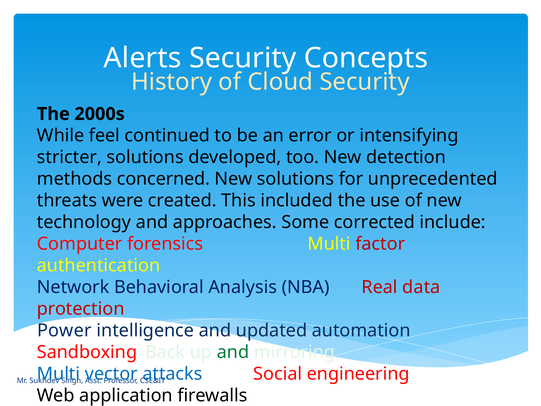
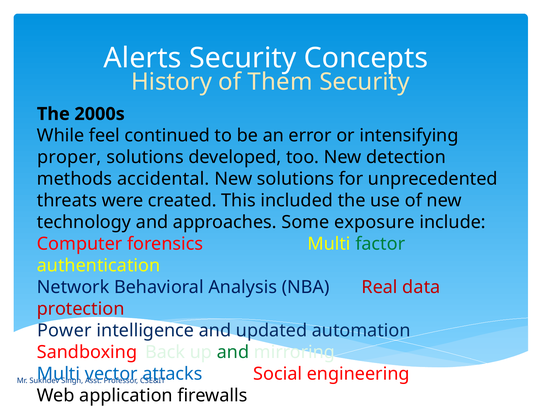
Cloud: Cloud -> Them (280, 82)
stricter: stricter -> proper (69, 157)
concerned: concerned -> accidental (163, 179)
corrected: corrected -> exposure (374, 222)
factor colour: red -> green (380, 244)
